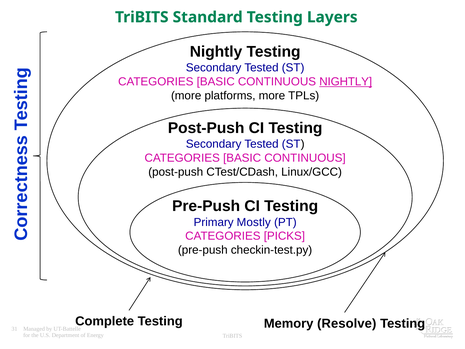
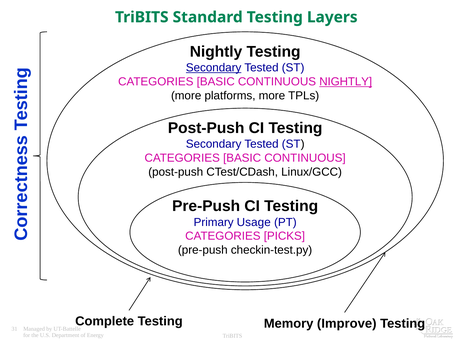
Secondary underline: none -> present (214, 68)
Mostly: Mostly -> Usage (254, 222)
Resolve: Resolve -> Improve (347, 323)
